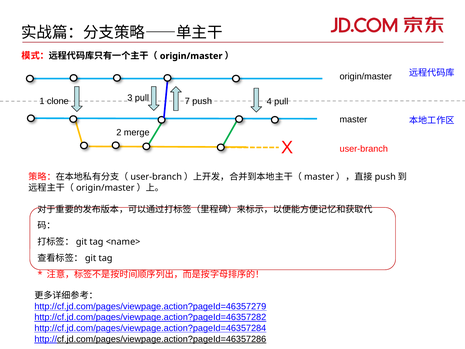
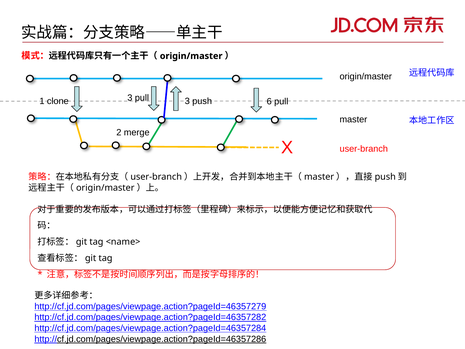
pull 7: 7 -> 3 (187, 101)
4: 4 -> 6 (269, 101)
